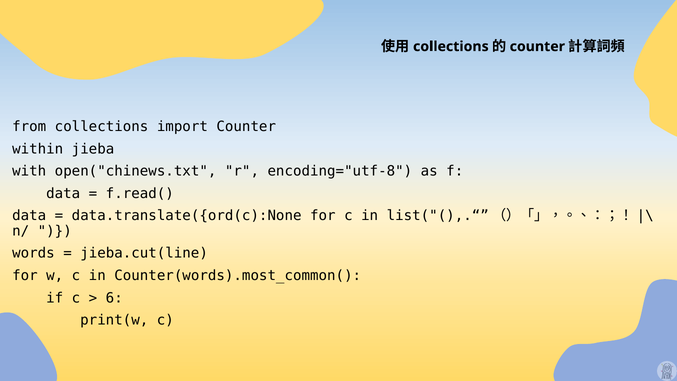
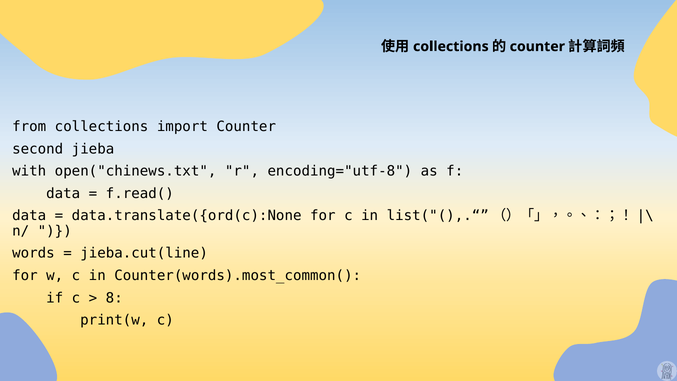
within: within -> second (38, 149)
6: 6 -> 8 (114, 298)
